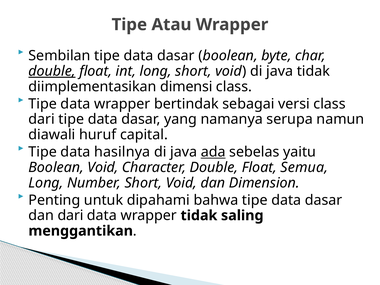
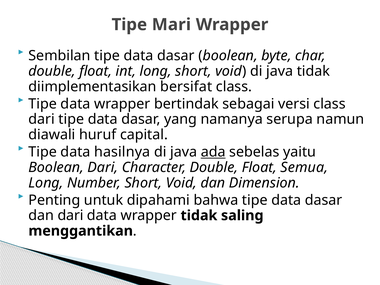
Atau: Atau -> Mari (171, 25)
double underline: present -> none (52, 71)
dimensi: dimensi -> bersifat (186, 87)
Boolean Void: Void -> Dari (103, 167)
